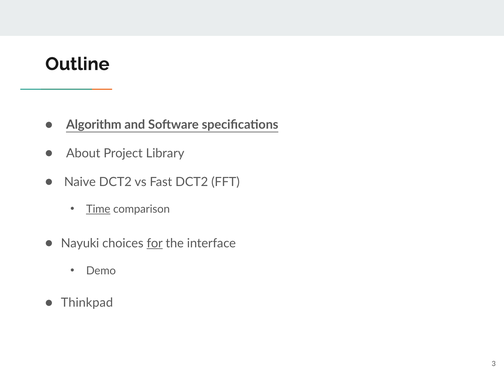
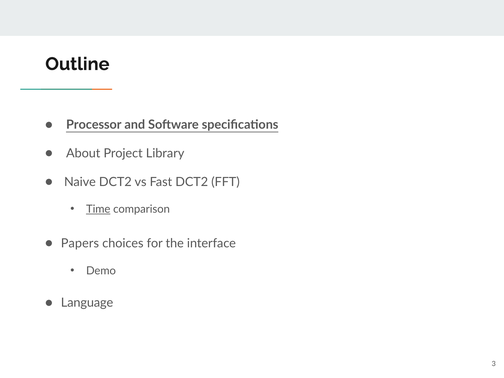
Algorithm: Algorithm -> Processor (94, 125)
Nayuki: Nayuki -> Papers (80, 243)
for underline: present -> none (155, 243)
Thinkpad: Thinkpad -> Language (87, 303)
